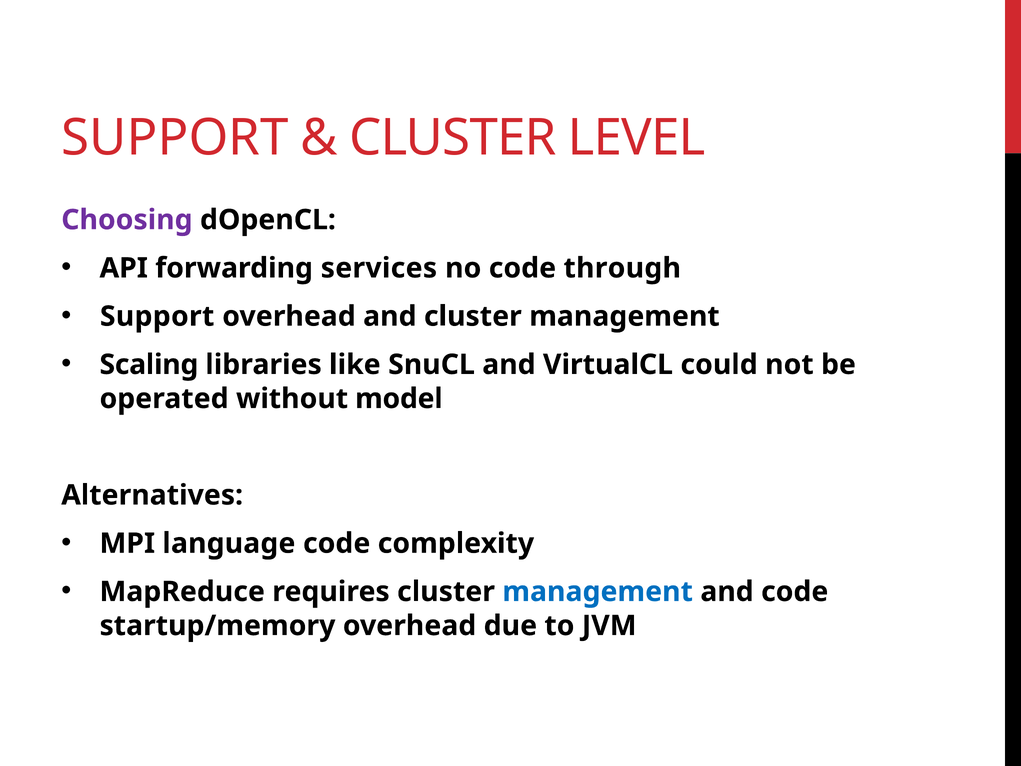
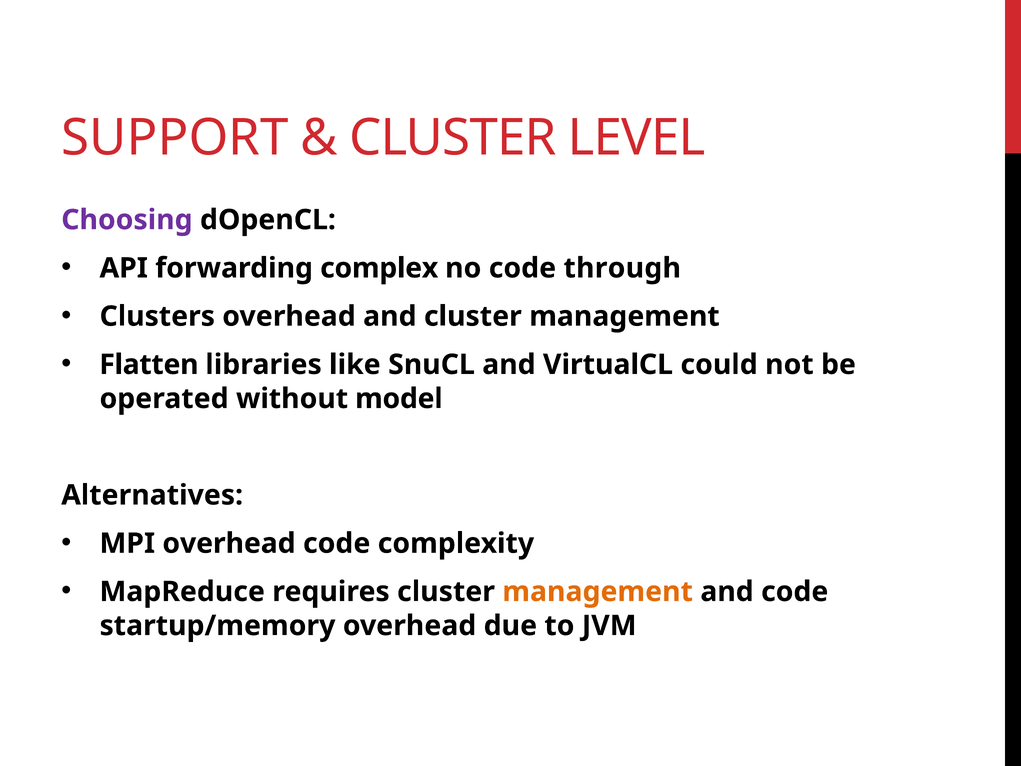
services: services -> complex (379, 268)
Support: Support -> Clusters (157, 316)
Scaling: Scaling -> Flatten (149, 365)
MPI language: language -> overhead (229, 543)
management colour: blue -> orange (598, 591)
